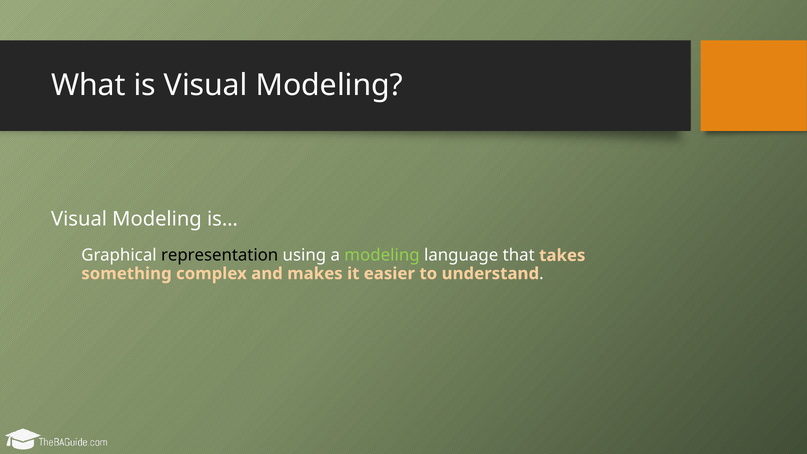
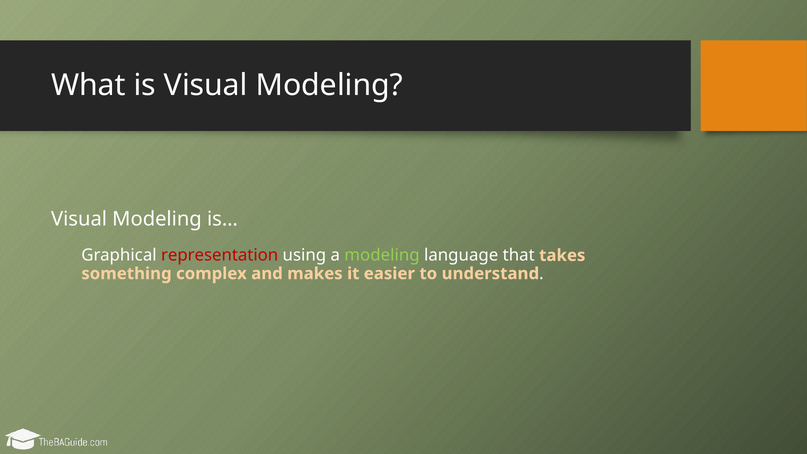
representation colour: black -> red (220, 255)
